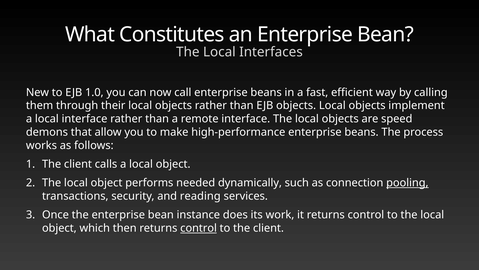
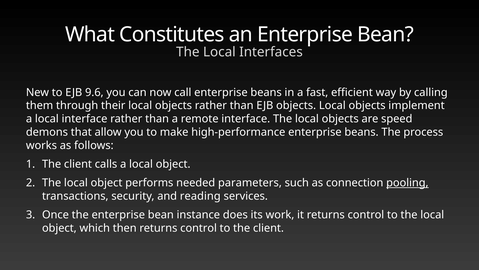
1.0: 1.0 -> 9.6 (94, 92)
dynamically: dynamically -> parameters (250, 183)
control underline: present -> none (199, 228)
